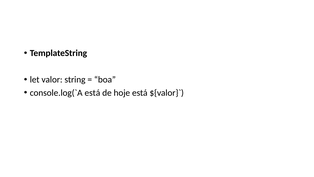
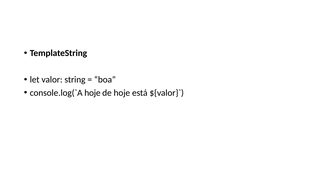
está: está -> hoje (92, 93)
